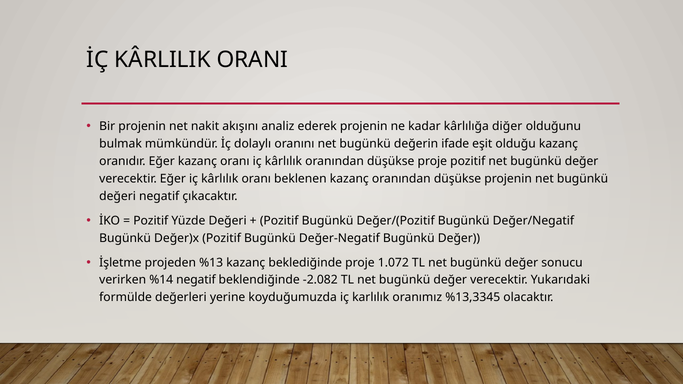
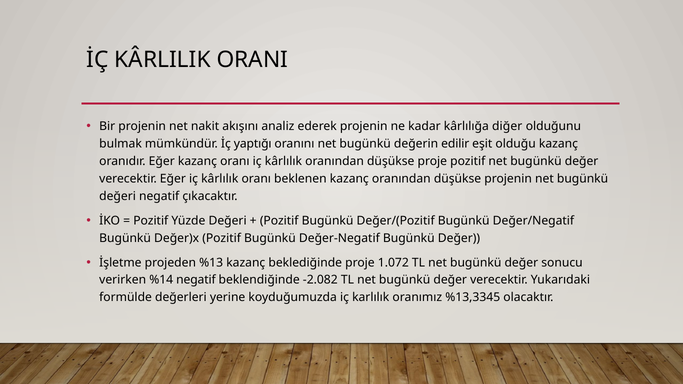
dolaylı: dolaylı -> yaptığı (253, 144)
ifade: ifade -> edilir (455, 144)
